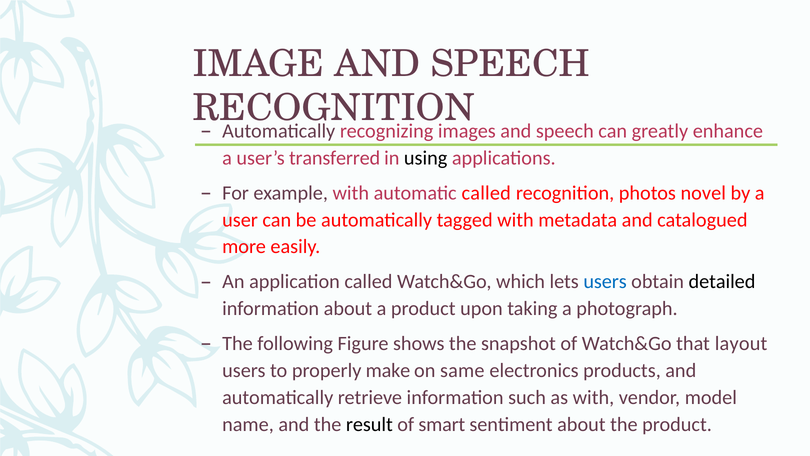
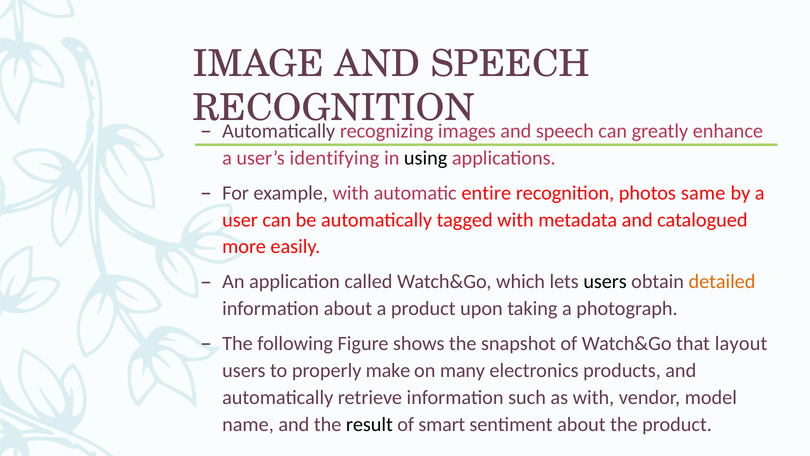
transferred: transferred -> identifying (334, 158)
automatic called: called -> entire (486, 193)
novel: novel -> same (703, 193)
users colour: blue -> black (605, 281)
detailed colour: black -> orange (722, 281)
same: same -> many (463, 370)
